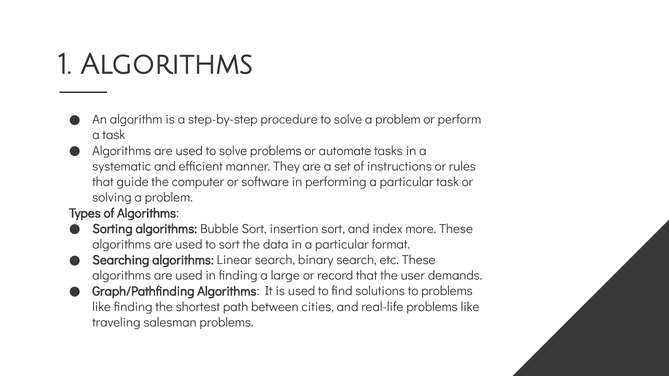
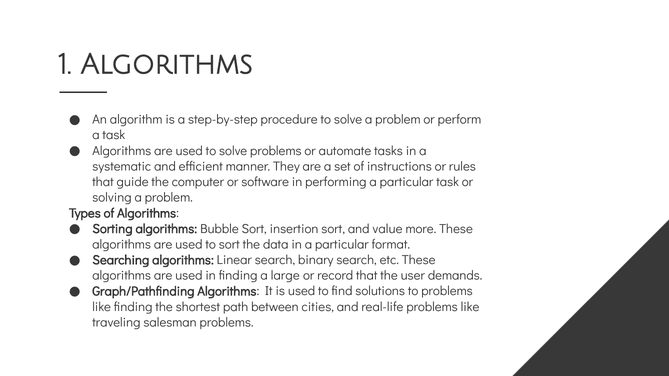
index: index -> value (387, 229)
